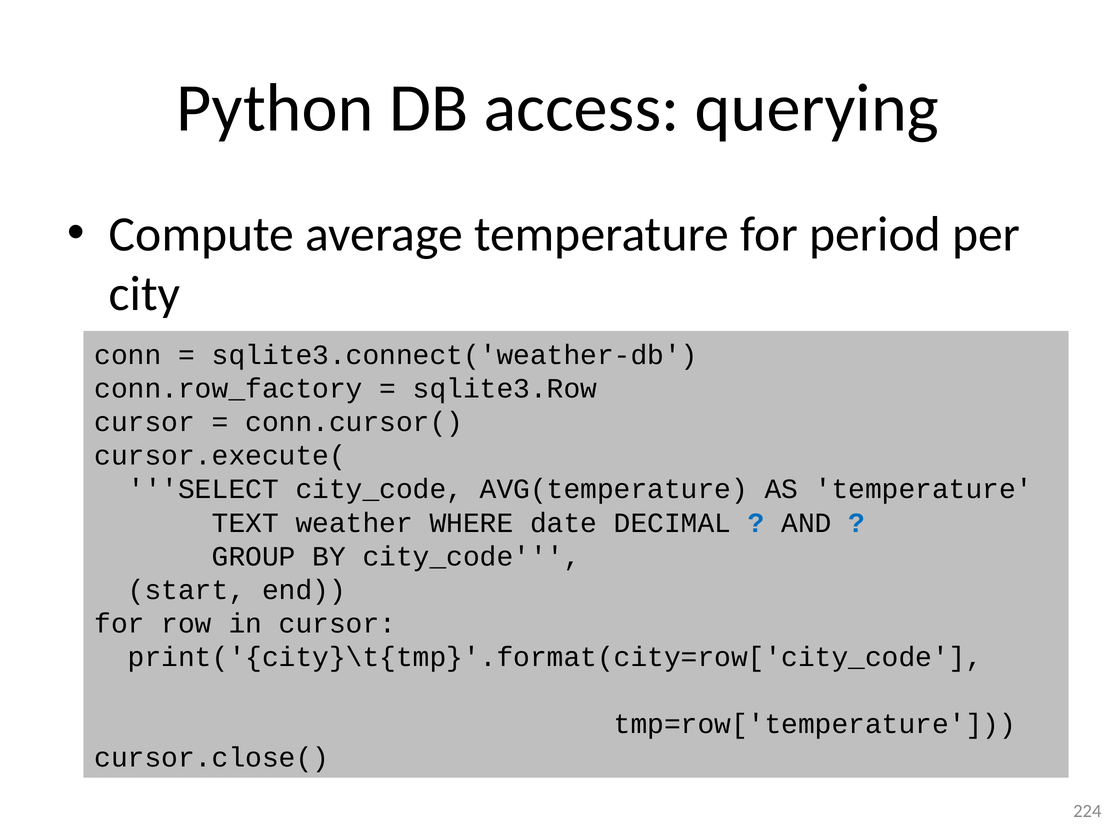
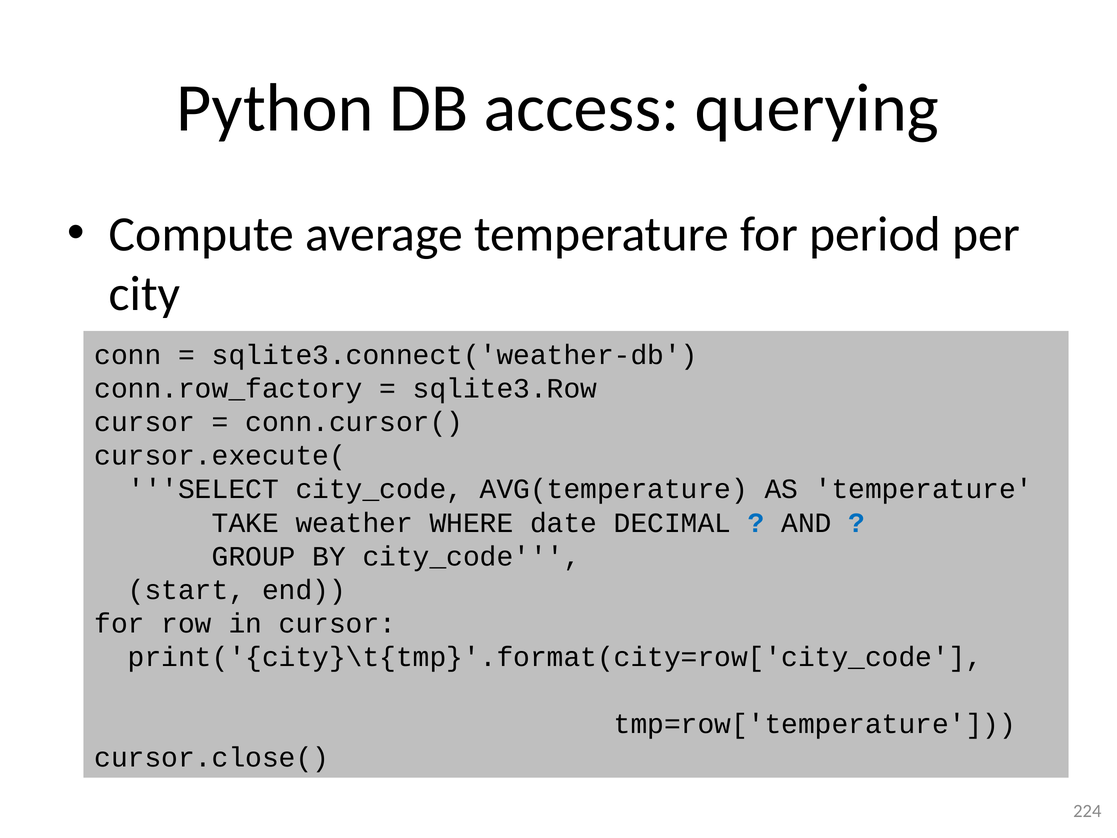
TEXT: TEXT -> TAKE (245, 523)
